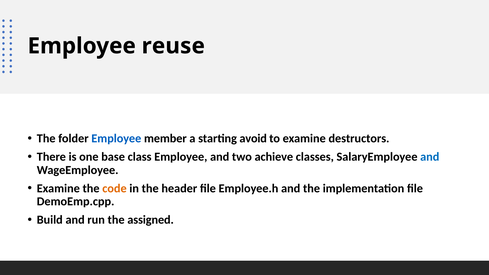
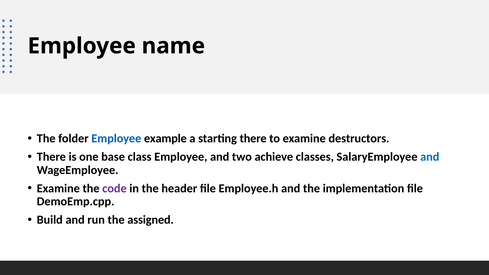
reuse: reuse -> name (173, 46)
member: member -> example (165, 139)
starting avoid: avoid -> there (253, 139)
code colour: orange -> purple (114, 188)
